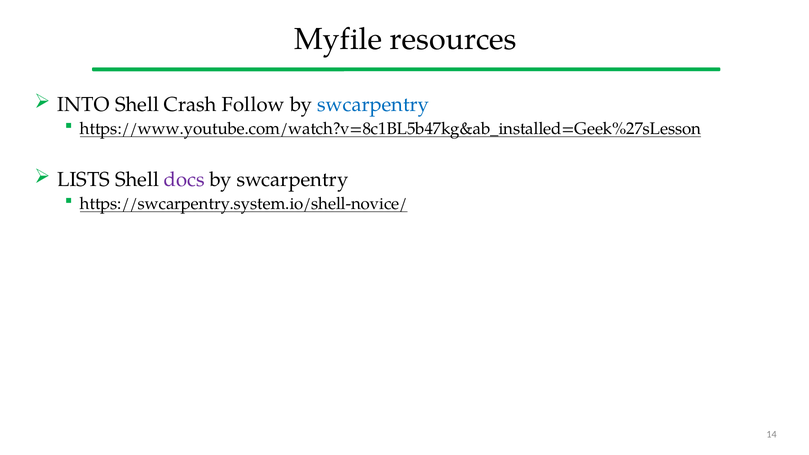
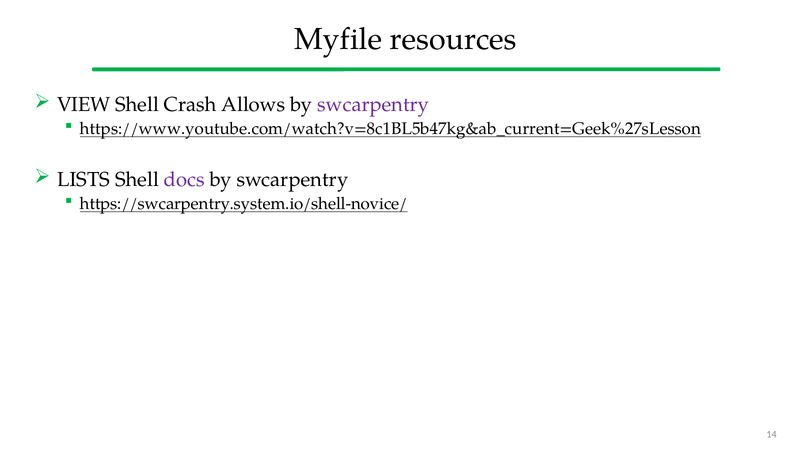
INTO: INTO -> VIEW (84, 104)
Follow: Follow -> Allows (253, 104)
swcarpentry colour: blue -> purple (373, 104)
https://www.youtube.com/watch?v=8c1BL5b47kg&ab_installed=Geek%27sLesson: https://www.youtube.com/watch?v=8c1BL5b47kg&ab_installed=Geek%27sLesson -> https://www.youtube.com/watch?v=8c1BL5b47kg&ab_current=Geek%27sLesson (390, 129)
